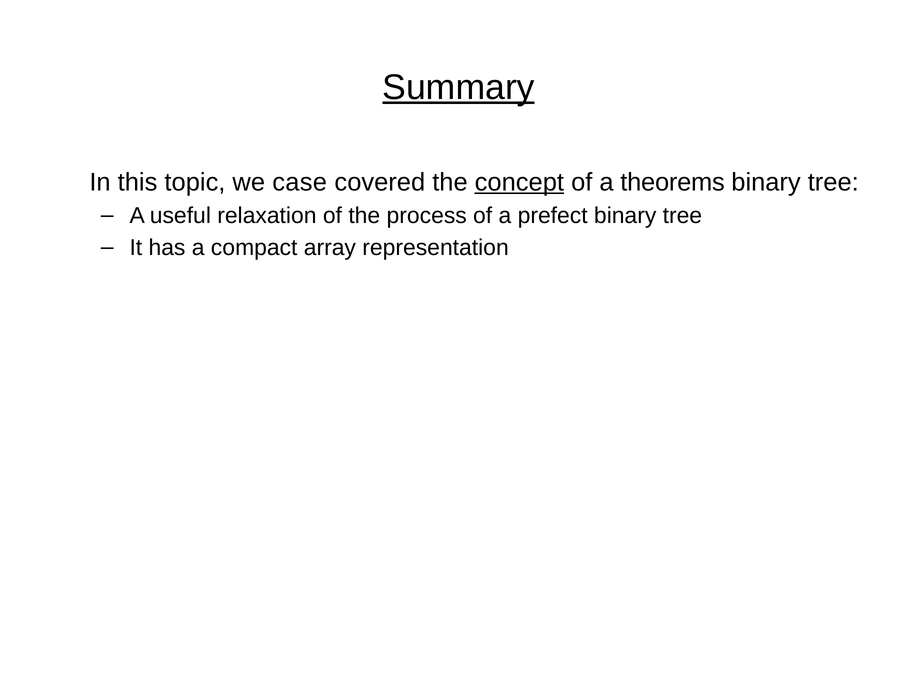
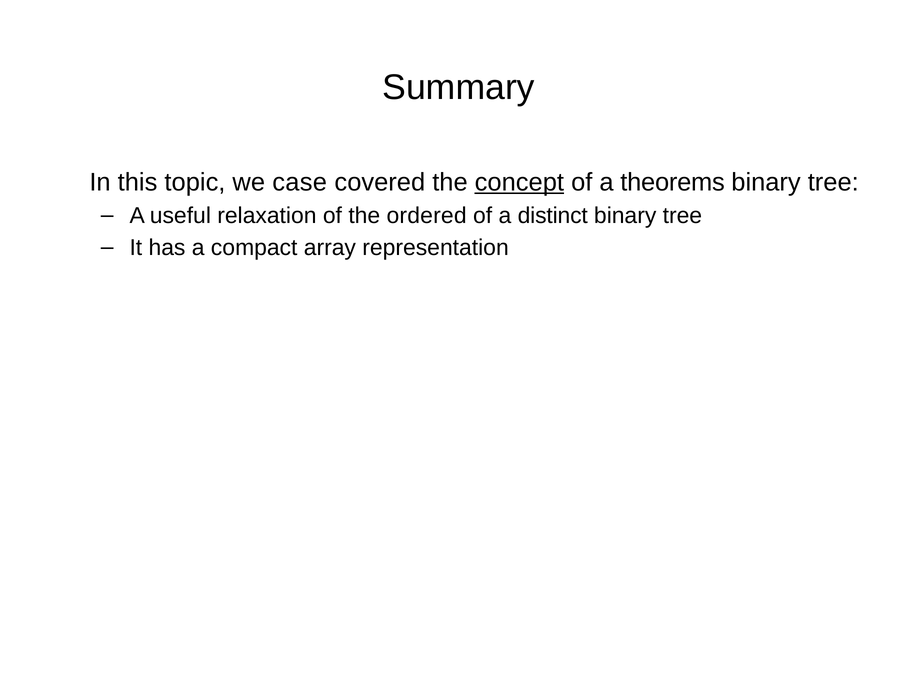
Summary underline: present -> none (459, 87)
process: process -> ordered (427, 216)
prefect: prefect -> distinct (553, 216)
